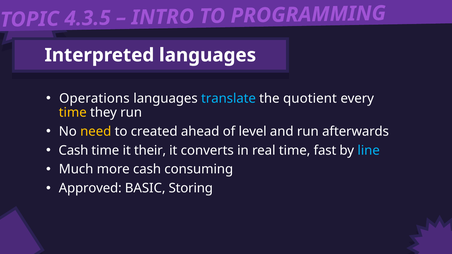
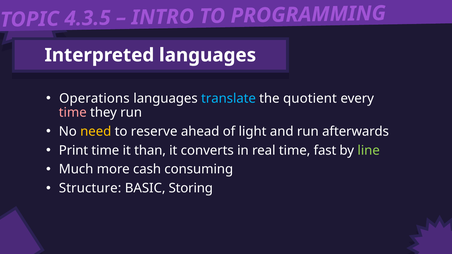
time colour: yellow -> pink (73, 113)
created: created -> reserve (154, 132)
level: level -> light (253, 132)
Cash: Cash -> Print (73, 151)
their: their -> than (150, 151)
line colour: light blue -> light green (369, 151)
Approved: Approved -> Structure (90, 188)
